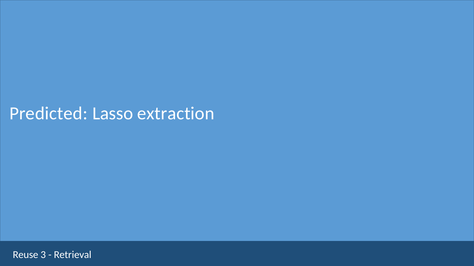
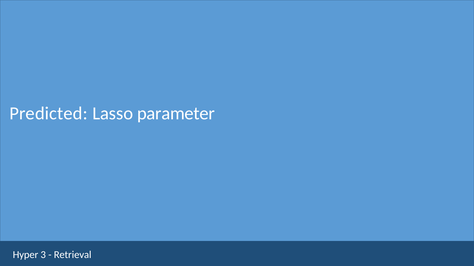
extraction: extraction -> parameter (176, 114)
Reuse: Reuse -> Hyper (26, 255)
